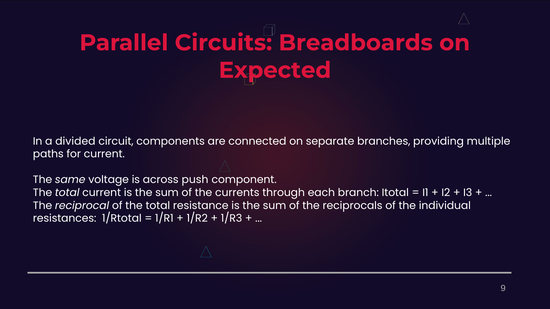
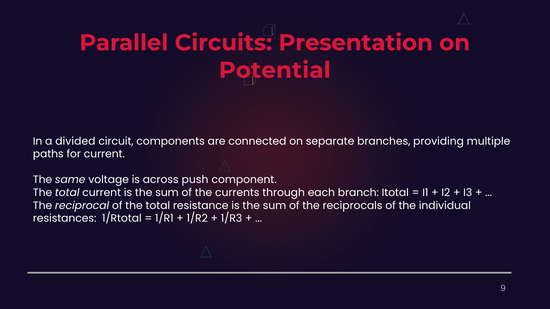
Breadboards: Breadboards -> Presentation (356, 43)
Expected: Expected -> Potential (275, 70)
